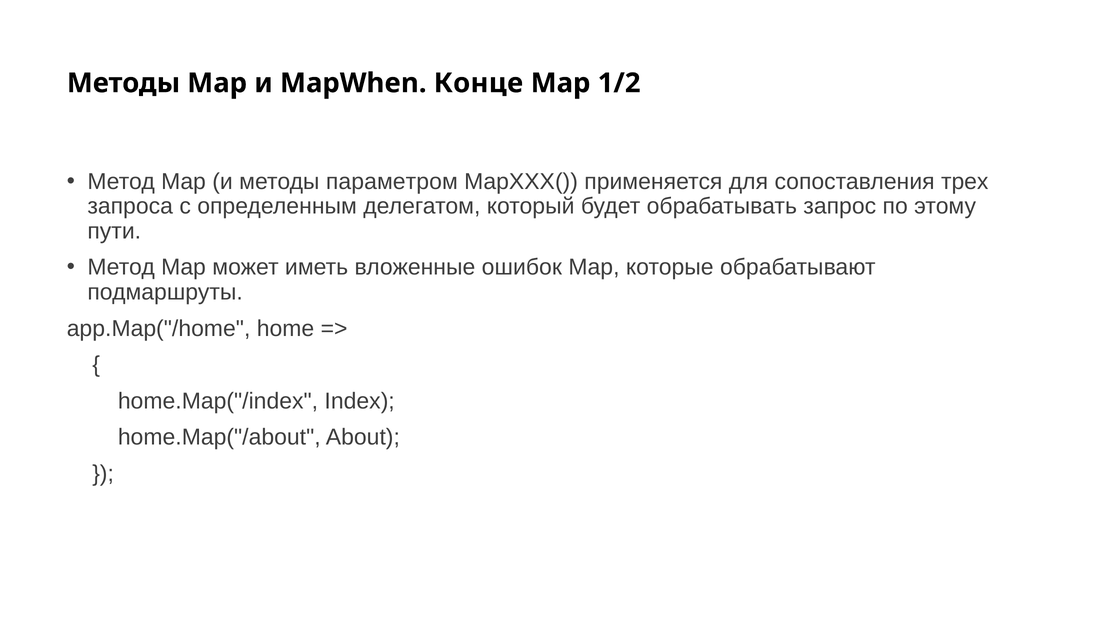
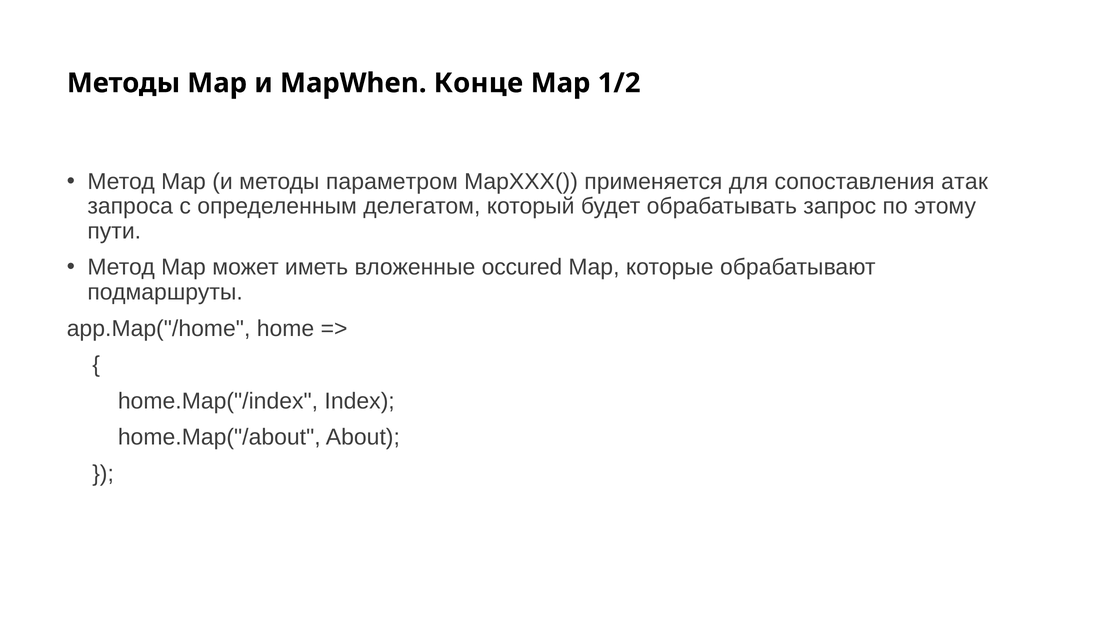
трех: трех -> атак (965, 181)
ошибок: ошибок -> occured (522, 267)
